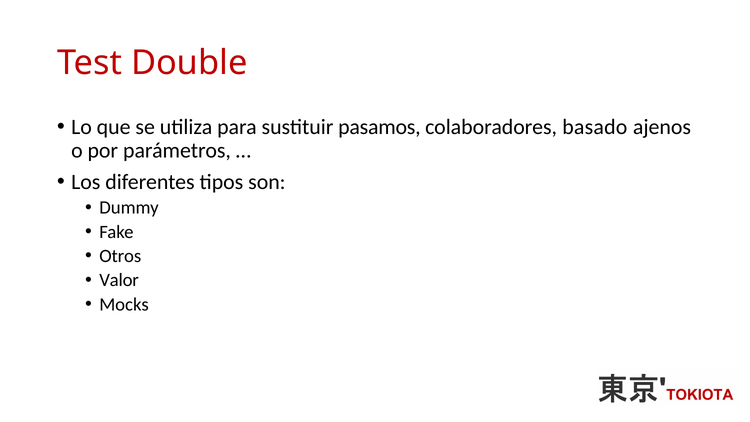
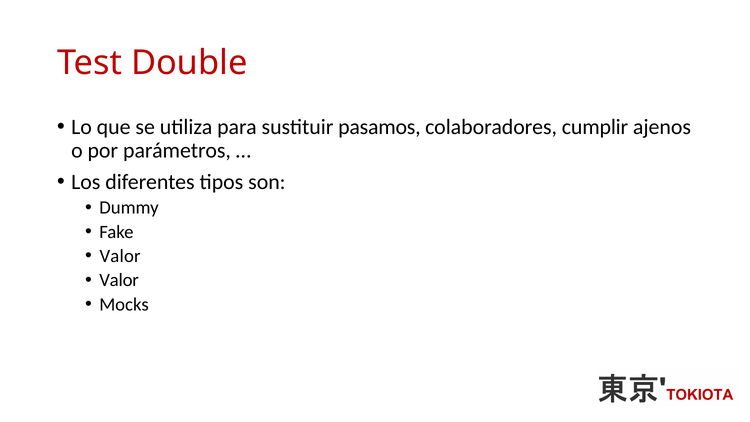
basado: basado -> cumplir (595, 127)
Otros: Otros -> Valor (120, 256)
